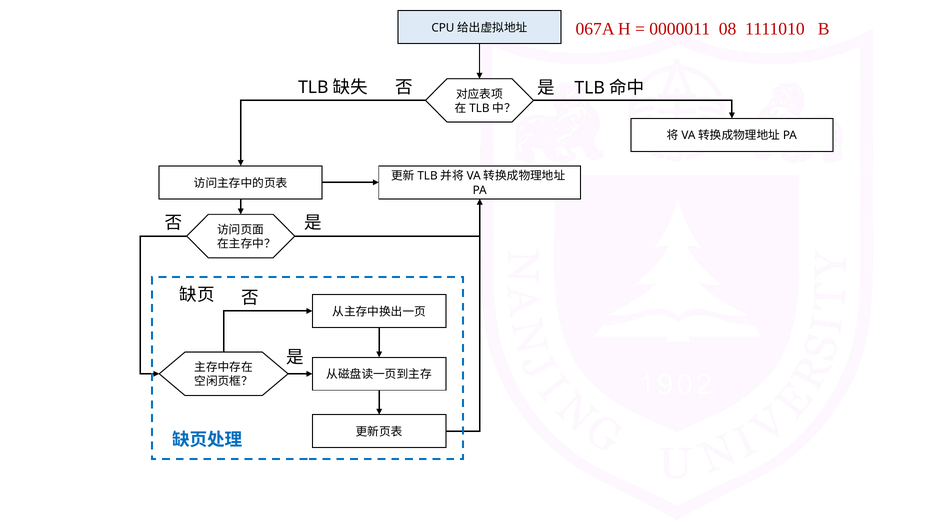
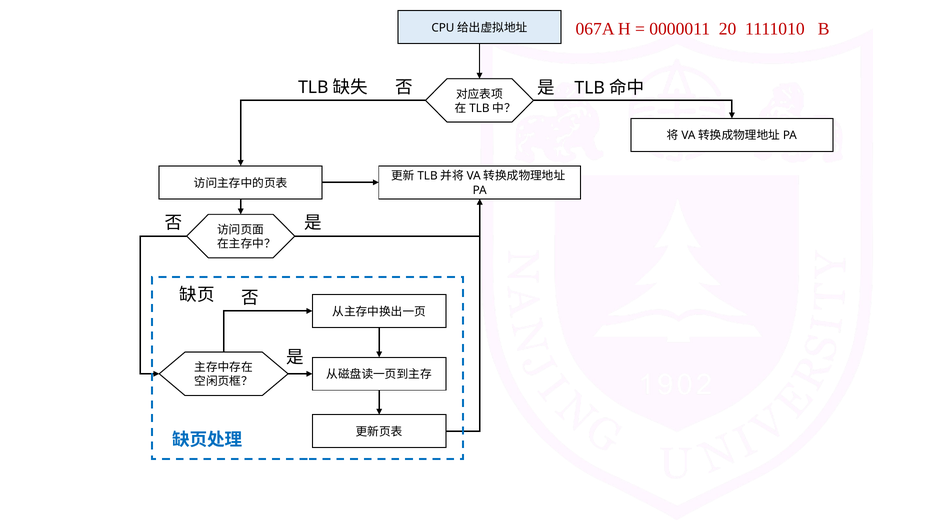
08: 08 -> 20 (728, 29)
